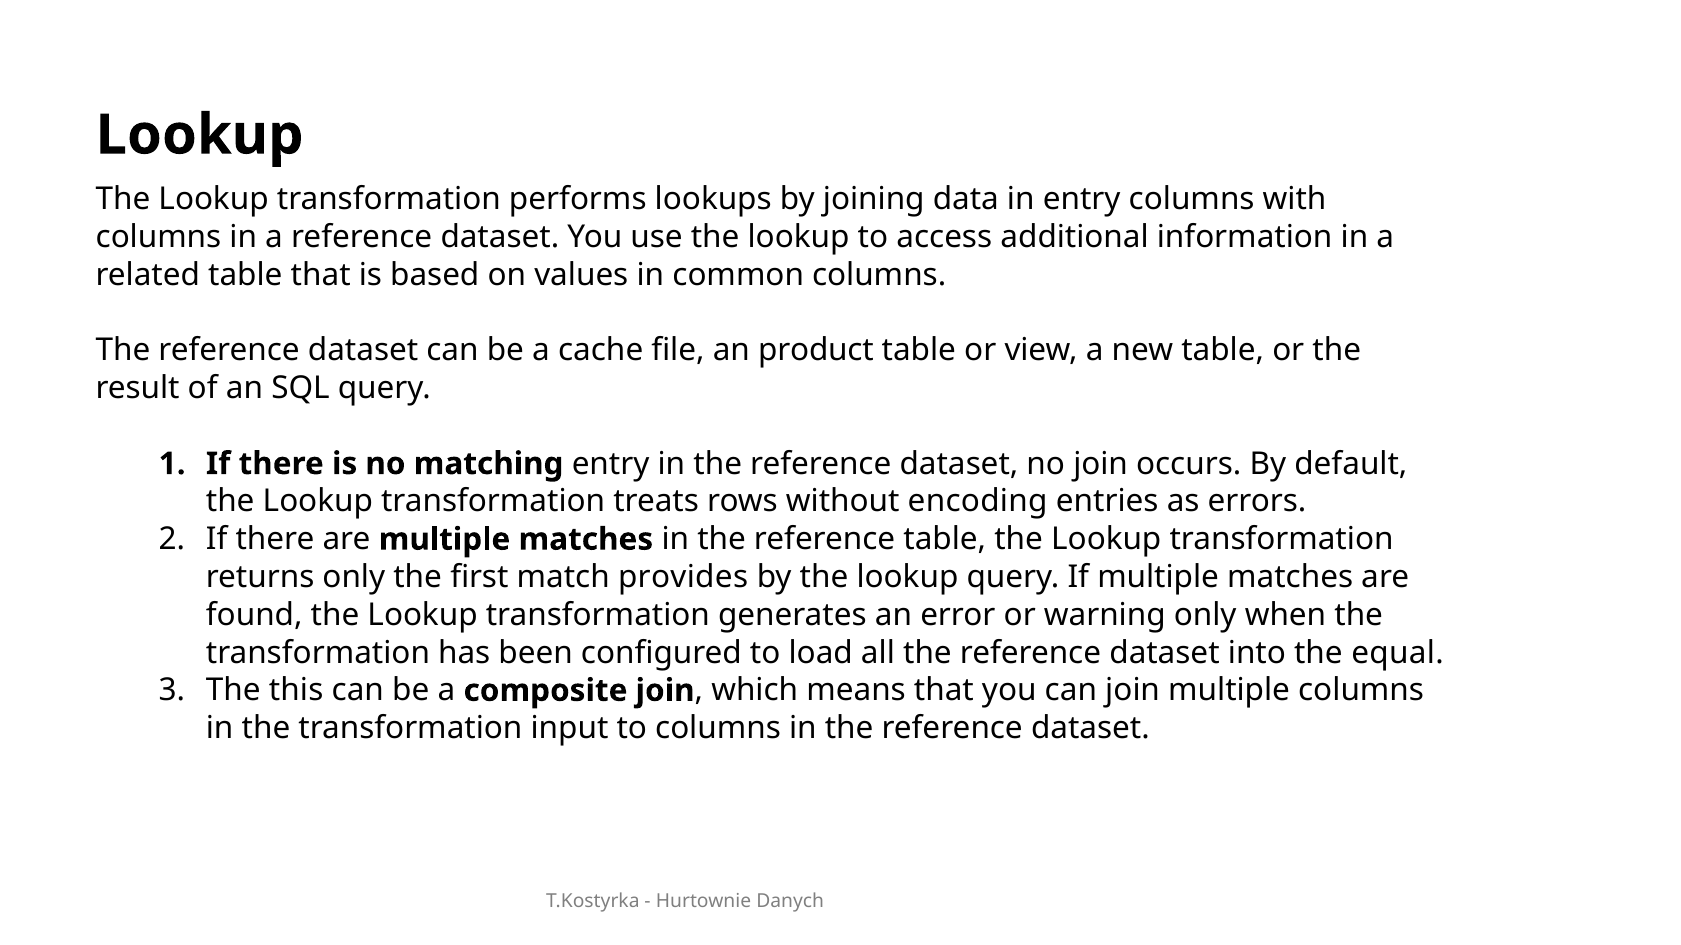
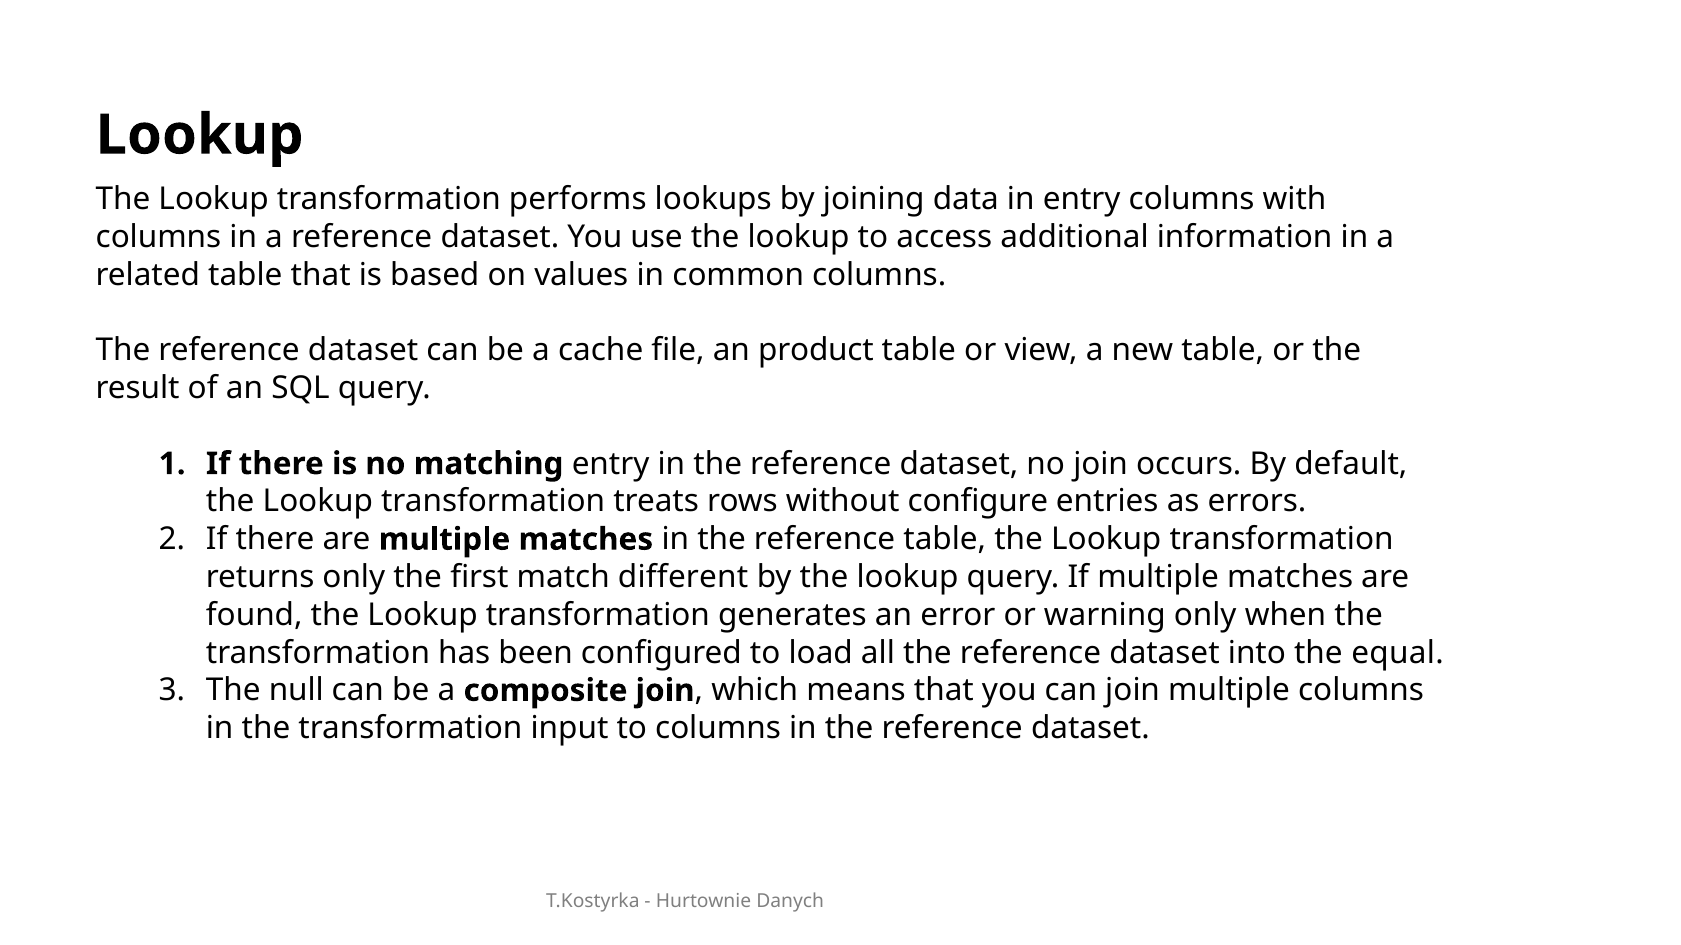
encoding: encoding -> configure (978, 502)
provides: provides -> different (683, 577)
this: this -> null (296, 691)
